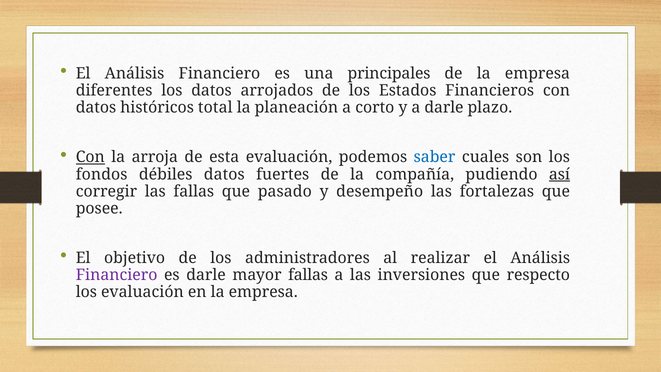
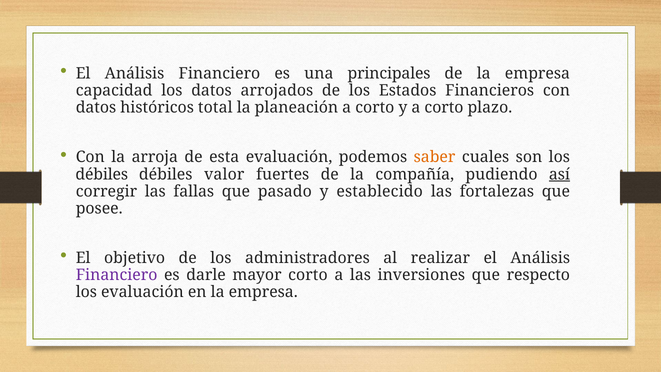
diferentes: diferentes -> capacidad (114, 91)
y a darle: darle -> corto (444, 108)
Con underline: present -> none (90, 157)
saber colour: blue -> orange (435, 157)
fondos: fondos -> débiles (102, 174)
débiles datos: datos -> valor (224, 174)
desempeño: desempeño -> establecido (380, 191)
mayor fallas: fallas -> corto (308, 275)
